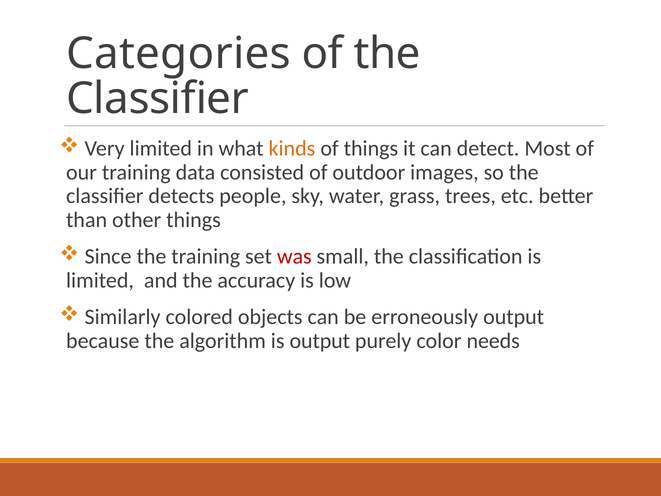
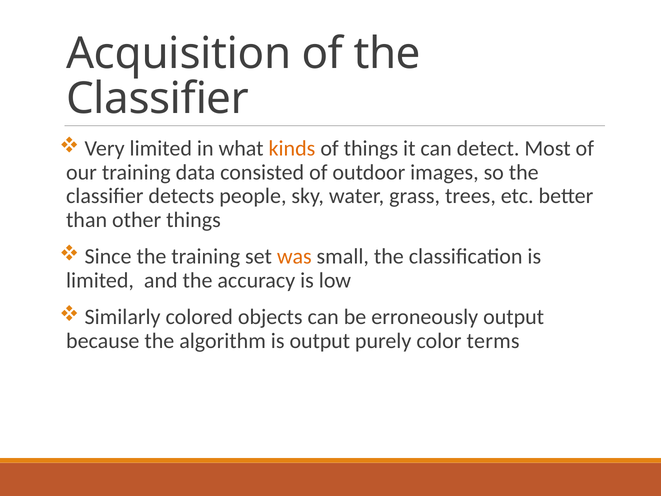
Categories: Categories -> Acquisition (179, 54)
was colour: red -> orange (294, 257)
needs: needs -> terms (493, 341)
